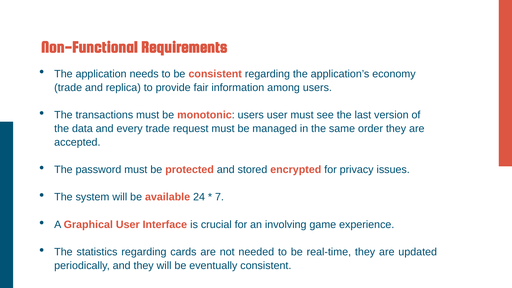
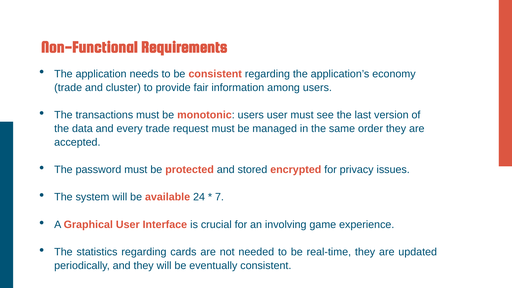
replica: replica -> cluster (123, 88)
